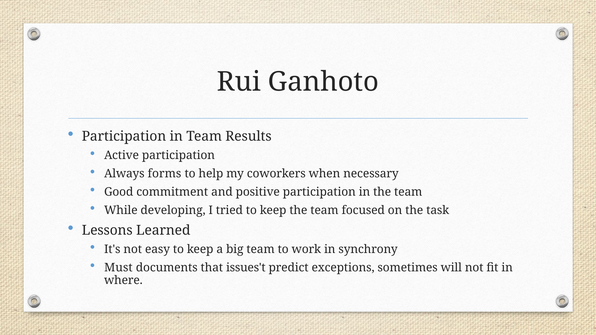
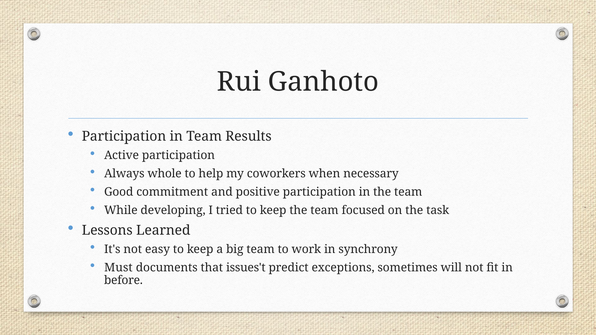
forms: forms -> whole (165, 174)
where: where -> before (123, 280)
